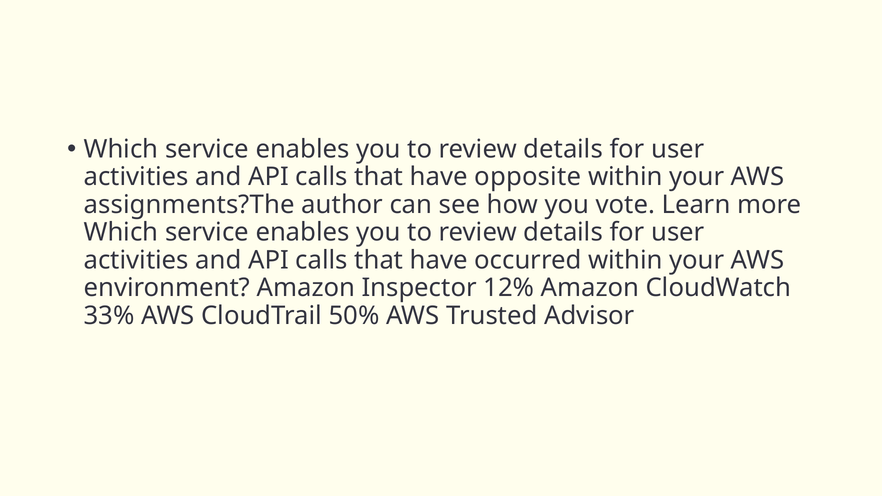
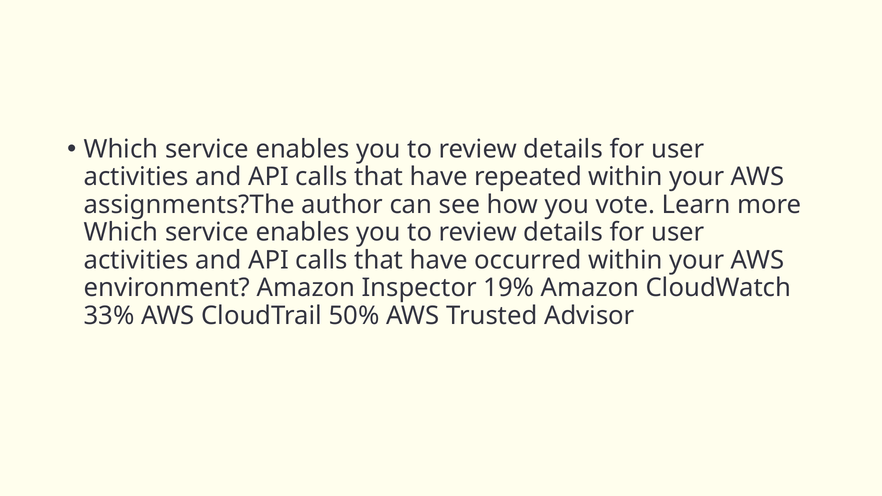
opposite: opposite -> repeated (528, 177)
12%: 12% -> 19% (509, 288)
